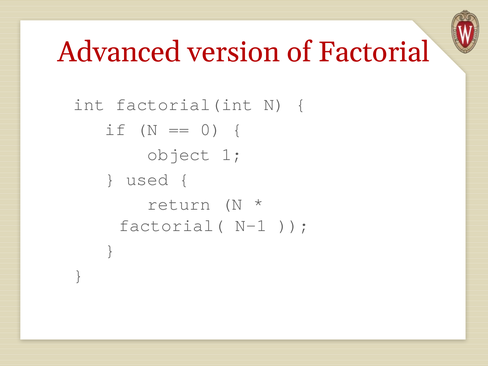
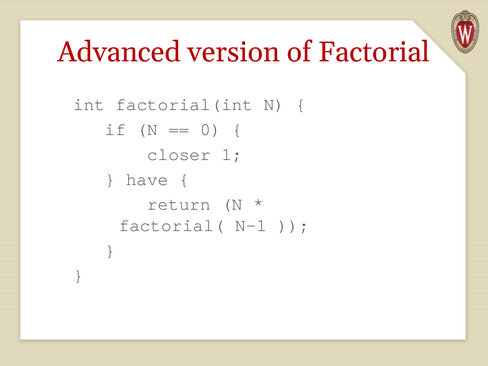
object: object -> closer (179, 154)
used: used -> have (147, 179)
